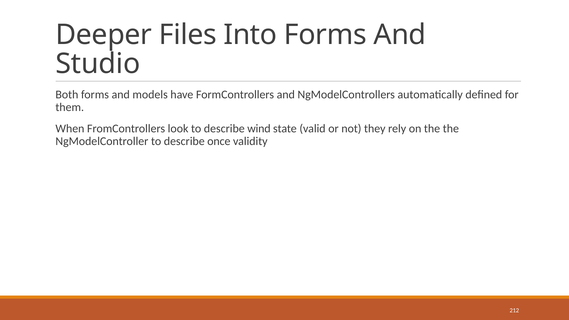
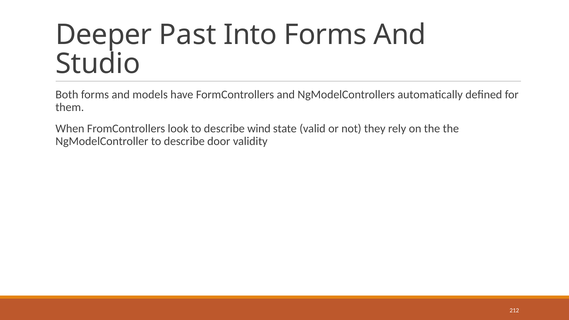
Files: Files -> Past (188, 35)
once: once -> door (219, 141)
